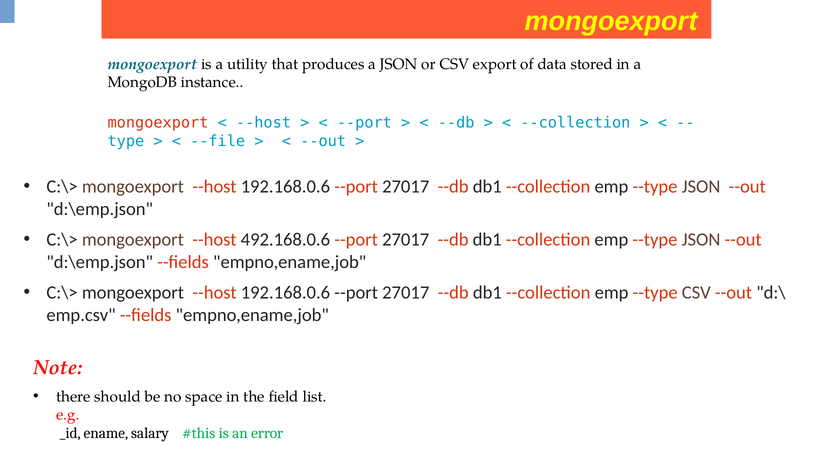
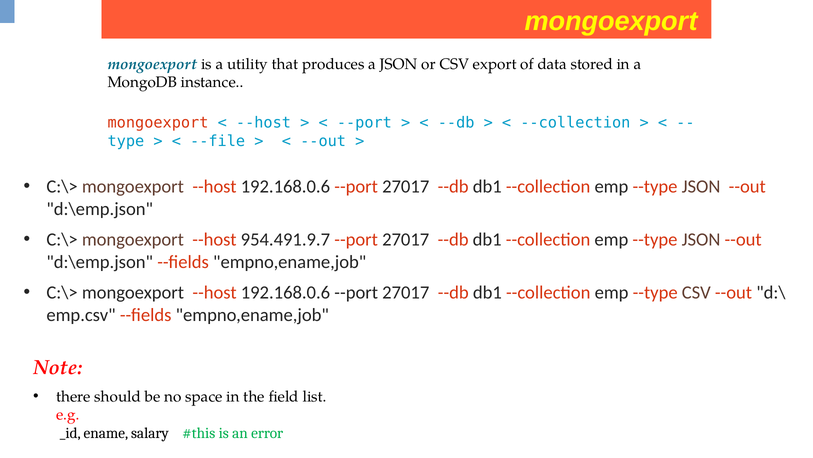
492.168.0.6: 492.168.0.6 -> 954.491.9.7 (285, 239)
